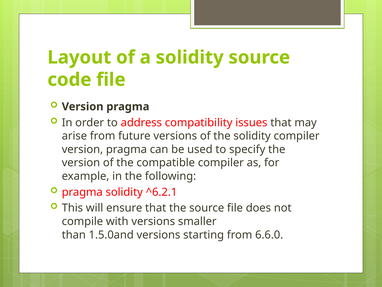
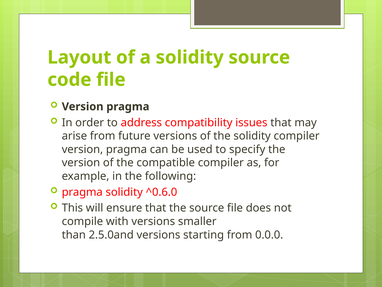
^6.2.1: ^6.2.1 -> ^0.6.0 (161, 192)
1.5.0and: 1.5.0and -> 2.5.0and (111, 234)
6.6.0: 6.6.0 -> 0.0.0 (269, 234)
